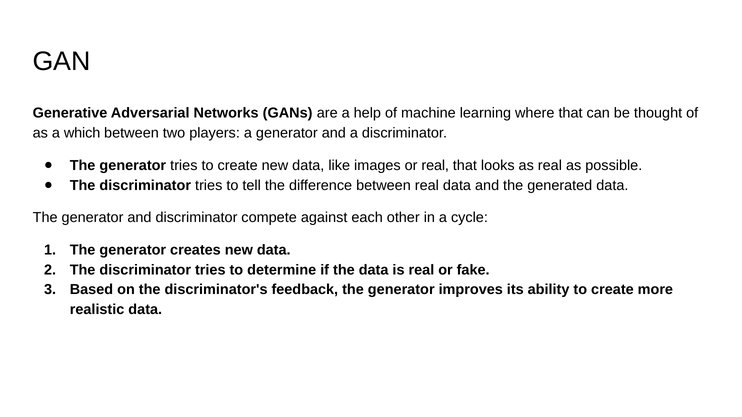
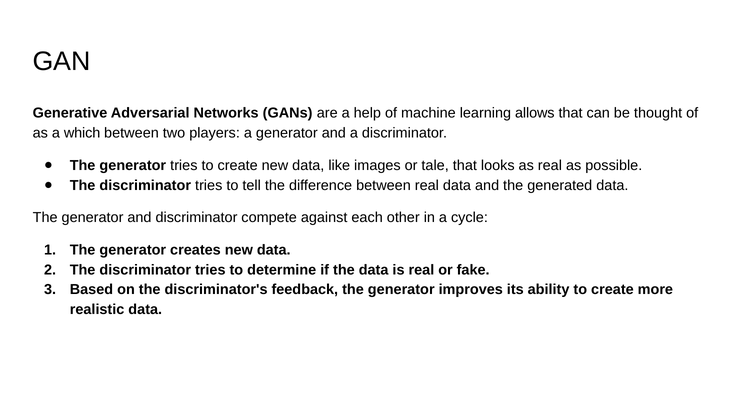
where: where -> allows (535, 113)
or real: real -> tale (435, 165)
